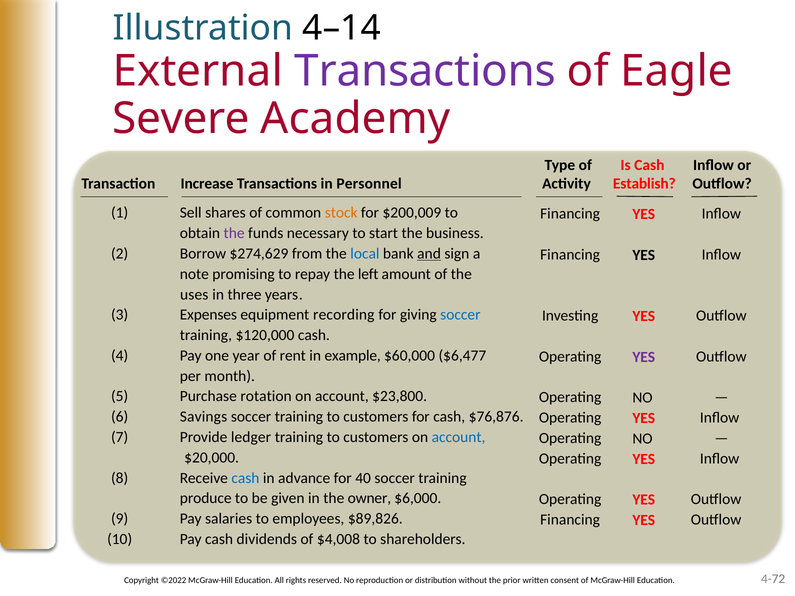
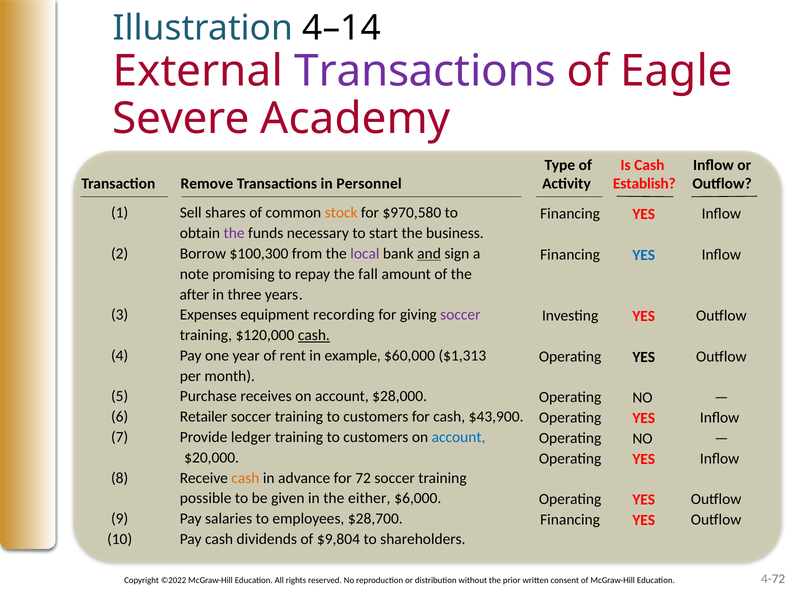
Increase: Increase -> Remove (207, 184)
$200,009: $200,009 -> $970,580 (412, 213)
$274,629: $274,629 -> $100,300 (259, 254)
local colour: blue -> purple (365, 254)
YES colour: black -> blue (644, 255)
left: left -> fall (368, 274)
uses: uses -> after (194, 295)
soccer colour: blue -> purple (460, 315)
cash underline: none -> present (314, 335)
$6,477: $6,477 -> $1,313 (462, 356)
YES colour: purple -> black (644, 357)
rotation: rotation -> receives (266, 397)
$23,800: $23,800 -> $28,000 (400, 397)
Savings: Savings -> Retailer (204, 417)
$76,876: $76,876 -> $43,900 (496, 417)
cash colour: blue -> orange (245, 478)
for 40: 40 -> 72 (363, 478)
produce: produce -> possible (206, 499)
owner: owner -> either (369, 499)
$89,826: $89,826 -> $28,700 (375, 519)
$4,008: $4,008 -> $9,804 (338, 539)
